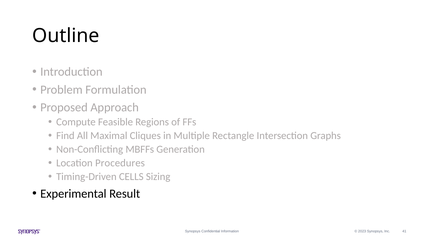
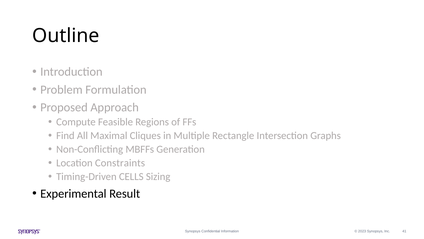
Procedures: Procedures -> Constraints (120, 163)
